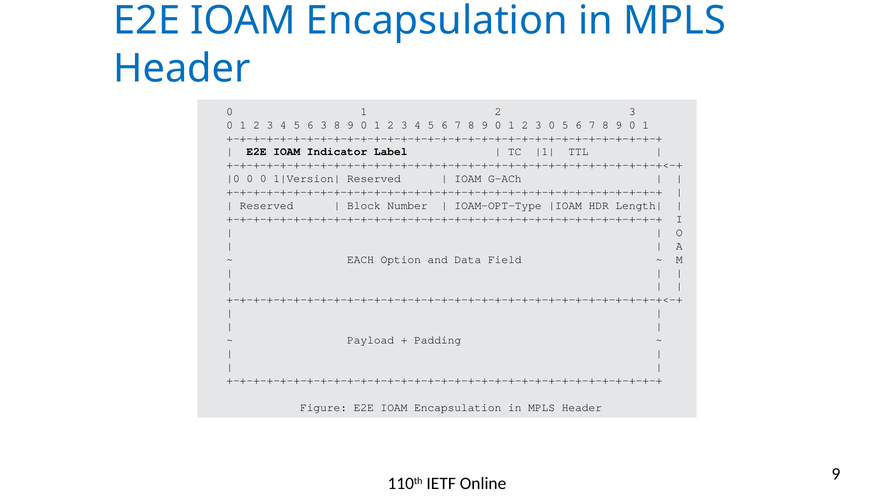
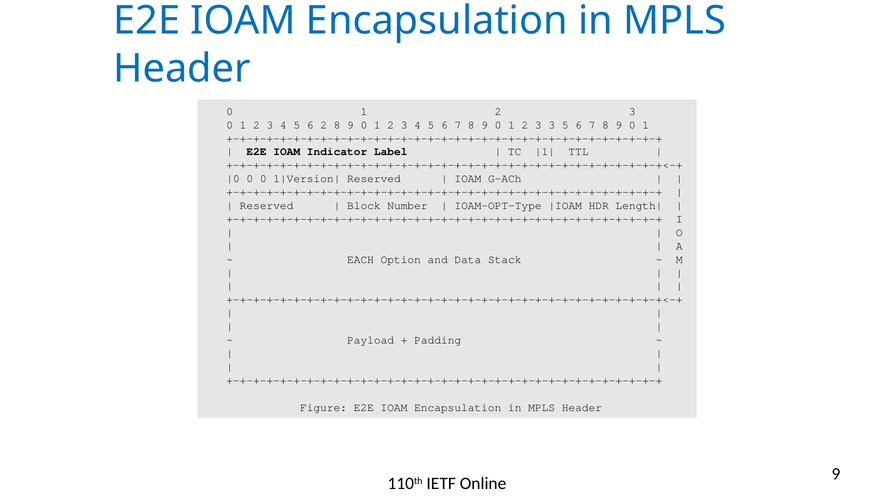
6 3: 3 -> 2 (324, 125)
0: 0 -> 3 (552, 125)
Field: Field -> Stack (505, 259)
